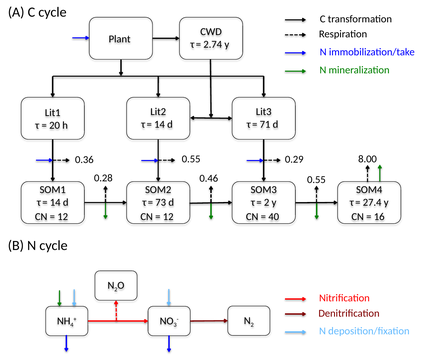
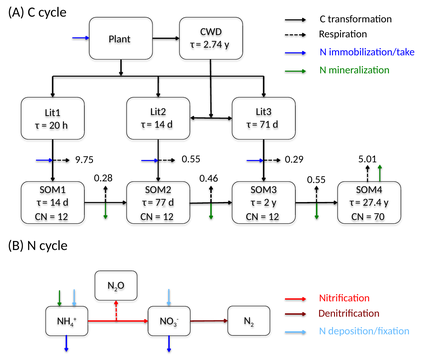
8.00: 8.00 -> 5.01 (368, 159)
0.36: 0.36 -> 9.75 (84, 160)
73: 73 -> 77 (161, 203)
40: 40 -> 12 (274, 217)
16: 16 -> 70 (379, 217)
